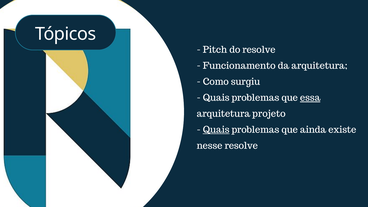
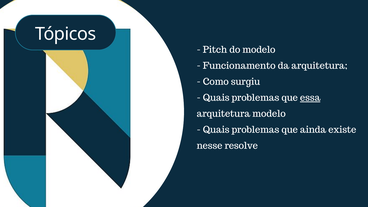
do resolve: resolve -> modelo (259, 50)
arquitetura projeto: projeto -> modelo (269, 114)
Quais underline: present -> none (216, 130)
